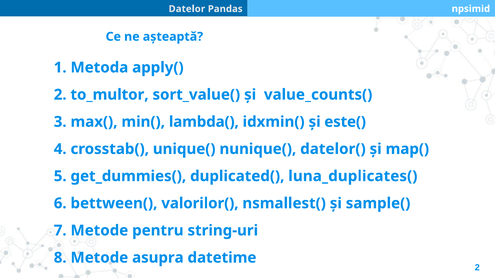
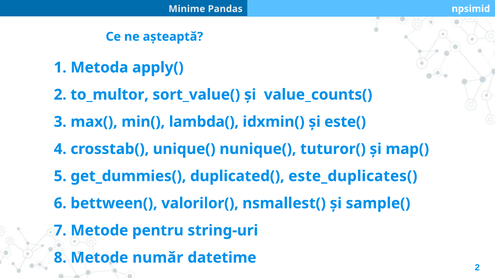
Datelor: Datelor -> Minime (187, 9)
datelor(: datelor( -> tuturor( (333, 149)
luna_duplicates(: luna_duplicates( -> este_duplicates( (353, 176)
asupra: asupra -> număr (158, 258)
